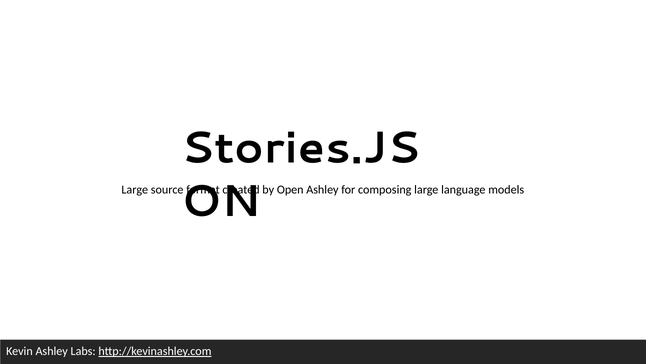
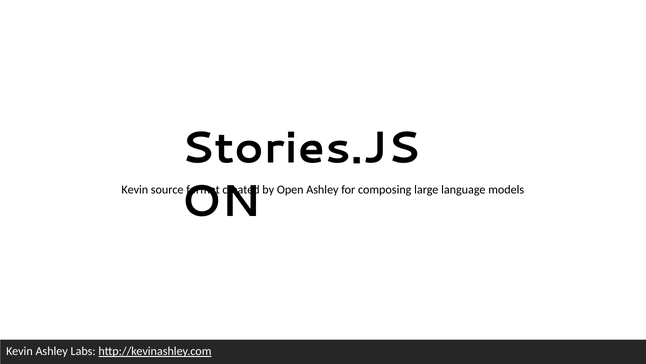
Large: Large -> Kevin (135, 190)
